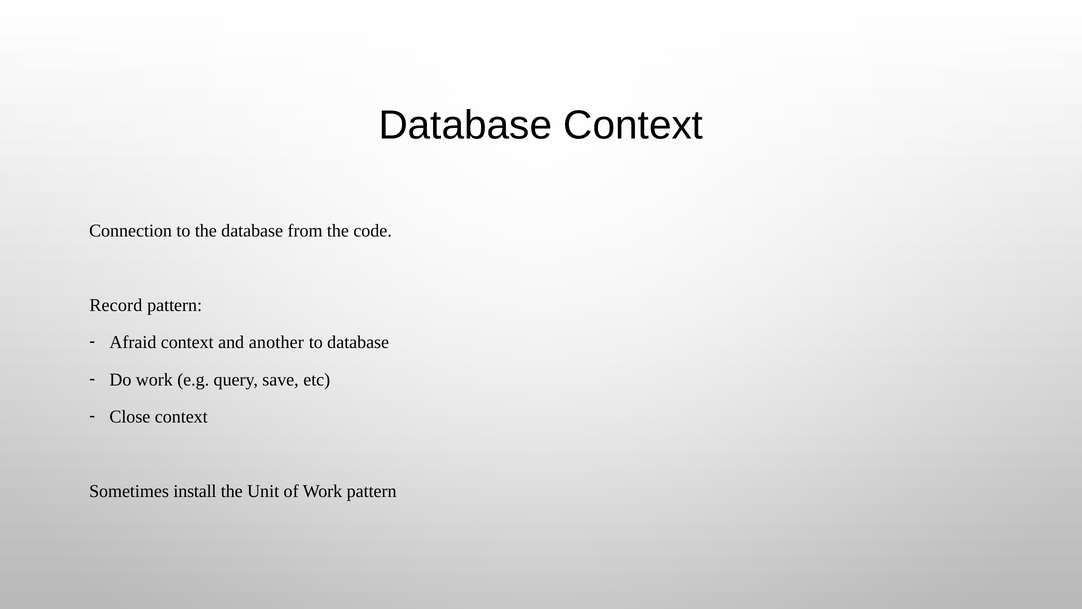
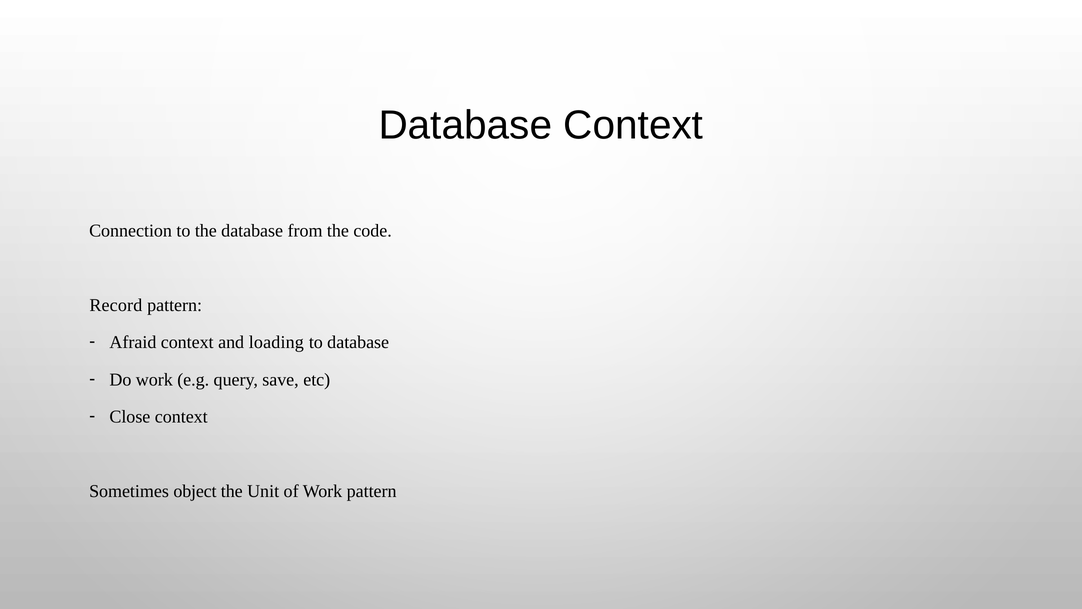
another: another -> loading (276, 342)
install: install -> object (195, 491)
